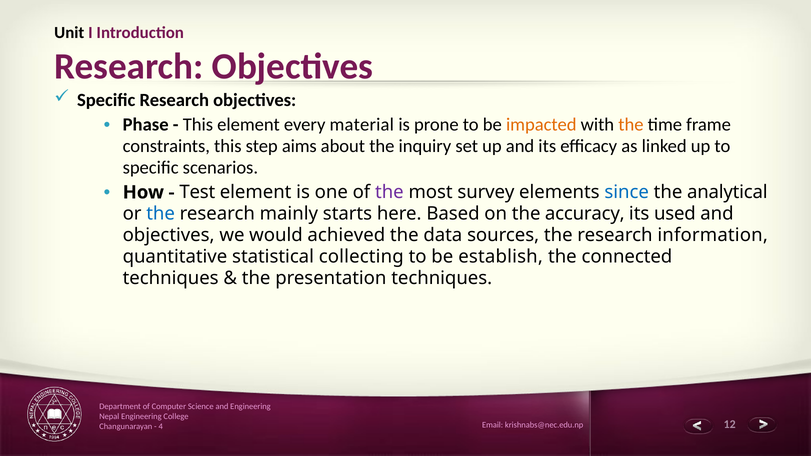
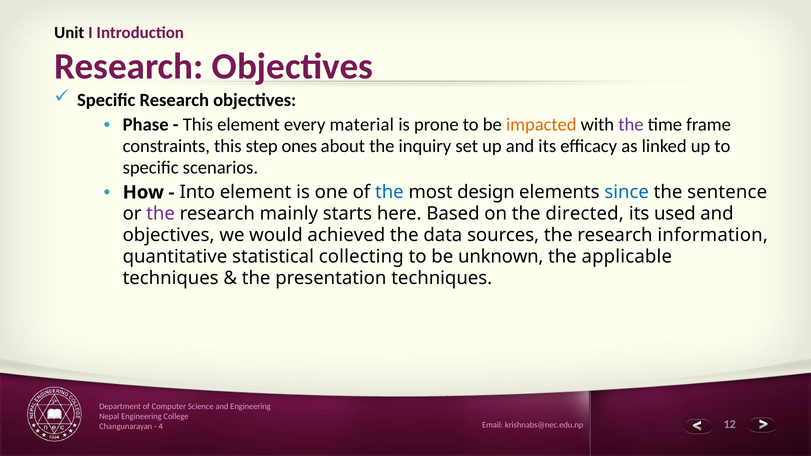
the colour: orange -> purple (631, 125)
aims: aims -> ones (299, 146)
Test: Test -> Into (197, 192)
the colour: purple -> blue (389, 192)
survey: survey -> design (486, 192)
analytical: analytical -> sentence (727, 192)
the colour: blue -> purple (161, 214)
accuracy: accuracy -> directed (585, 214)
establish: establish -> unknown (501, 257)
connected: connected -> applicable (627, 257)
